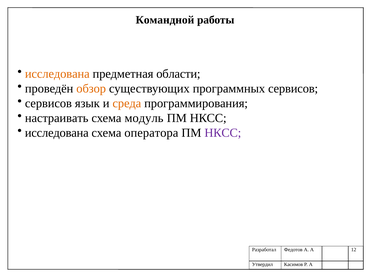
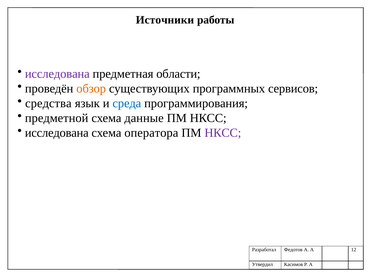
Командной: Командной -> Источники (165, 20)
исследована colour: orange -> purple (57, 74)
сервисов: сервисов -> средства (48, 104)
среда colour: orange -> blue (127, 104)
настраивать: настраивать -> предметной (57, 118)
модуль: модуль -> данные (144, 118)
